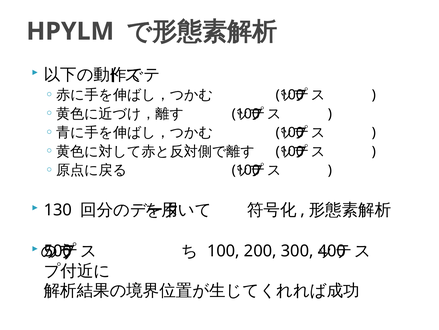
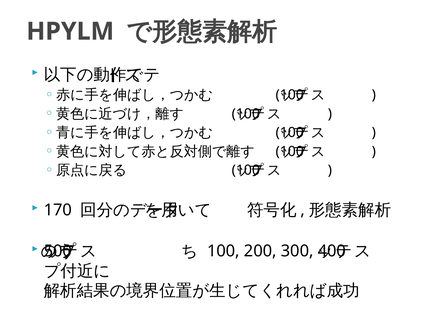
130: 130 -> 170 (58, 210)
